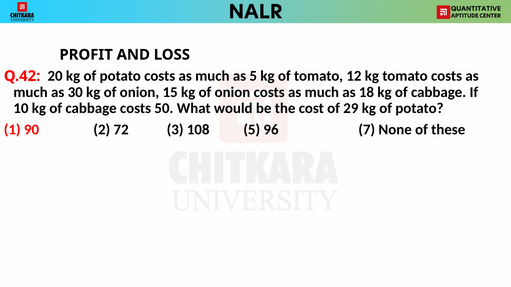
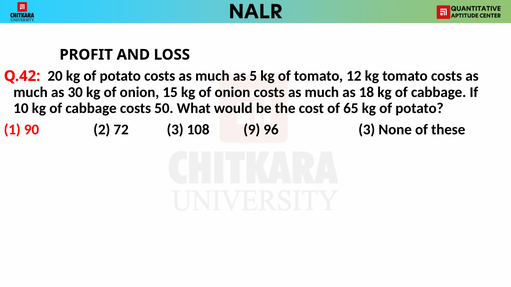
29: 29 -> 65 (351, 108)
108 5: 5 -> 9 (252, 130)
96 7: 7 -> 3 (367, 130)
